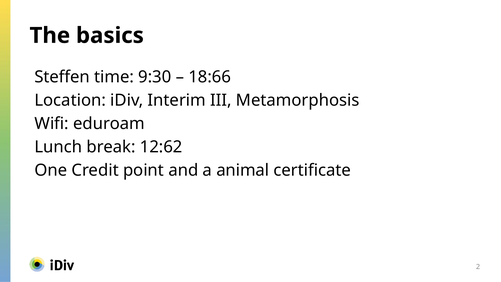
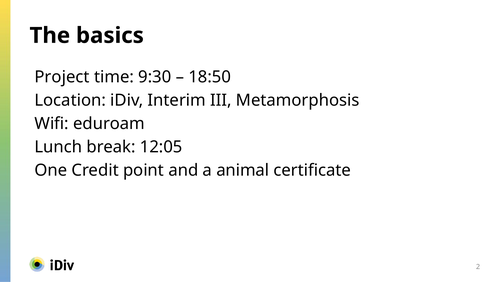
Steffen: Steffen -> Project (62, 77)
18:66: 18:66 -> 18:50 (210, 77)
12:62: 12:62 -> 12:05 (161, 147)
